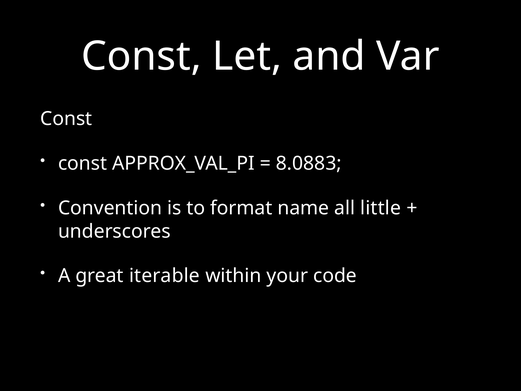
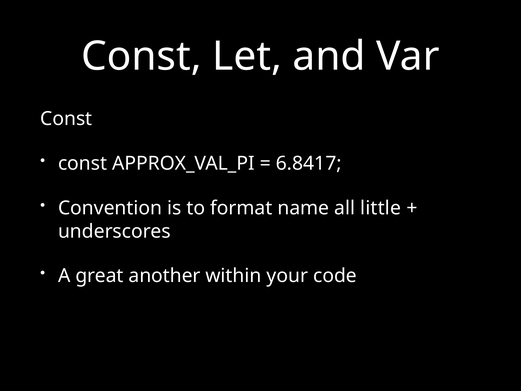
8.0883: 8.0883 -> 6.8417 (309, 163)
iterable: iterable -> another (165, 276)
